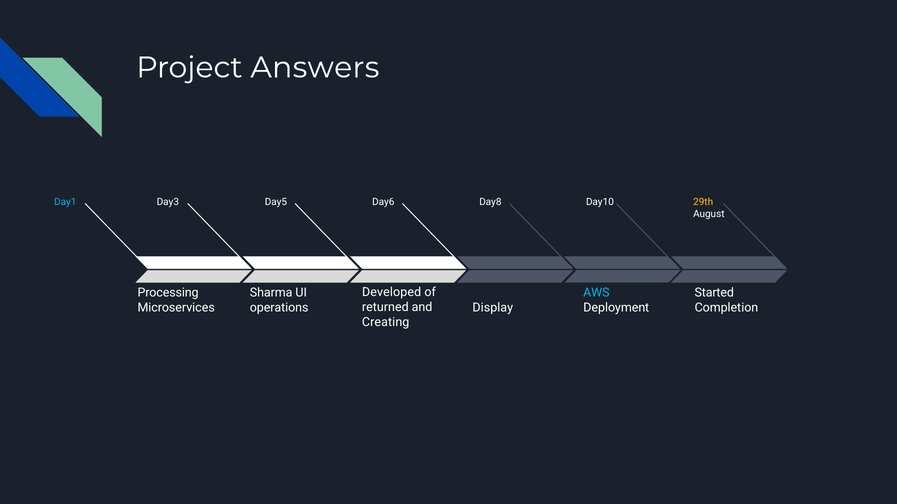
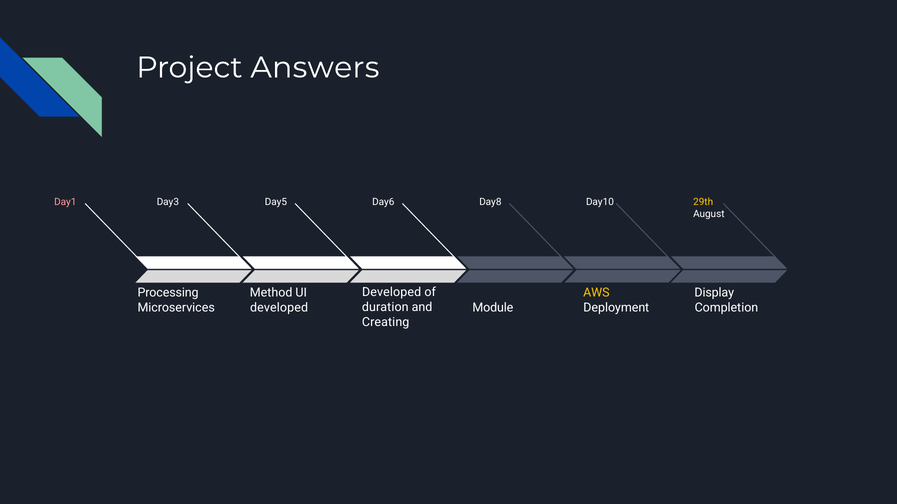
Day1 colour: light blue -> pink (65, 202)
Sharma: Sharma -> Method (271, 293)
AWS colour: light blue -> yellow (596, 293)
Started: Started -> Display (714, 293)
returned: returned -> duration (385, 308)
operations: operations -> developed (279, 308)
Display: Display -> Module (493, 308)
